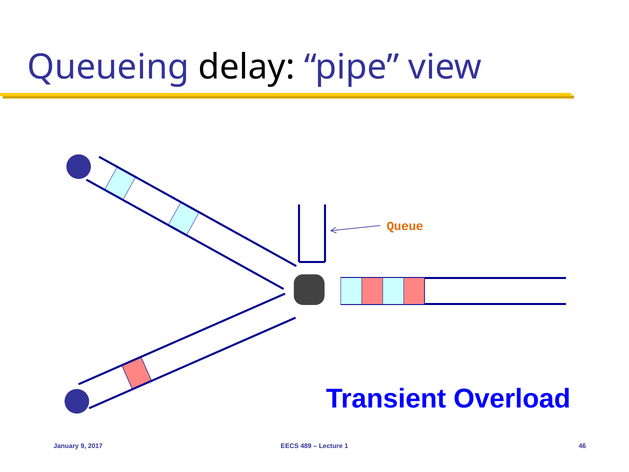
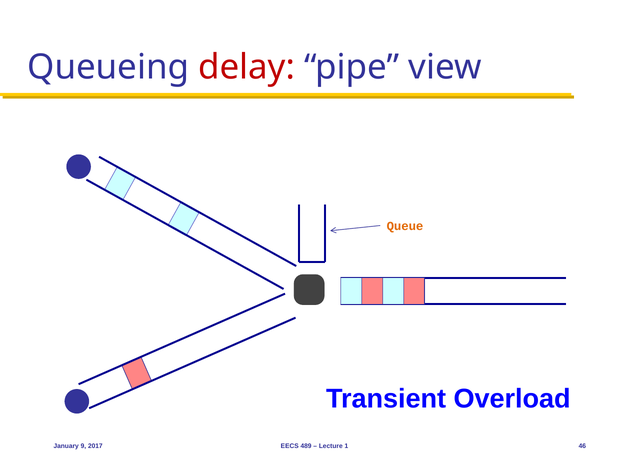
delay colour: black -> red (247, 67)
